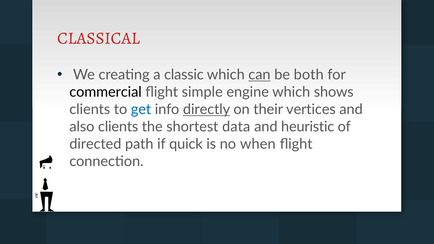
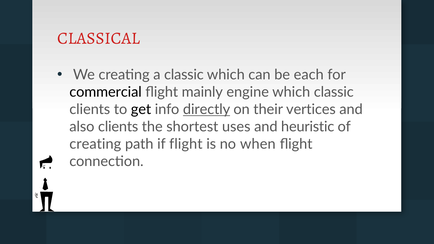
can underline: present -> none (259, 75)
both: both -> each (309, 75)
simple: simple -> mainly (202, 92)
which shows: shows -> classic (334, 92)
get colour: blue -> black (141, 110)
data: data -> uses (236, 127)
directed: directed -> creating (95, 144)
if quick: quick -> flight (186, 144)
